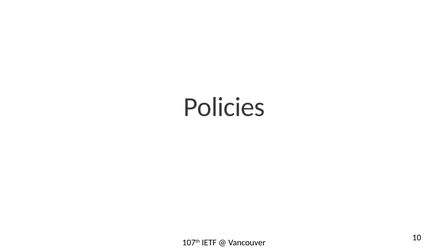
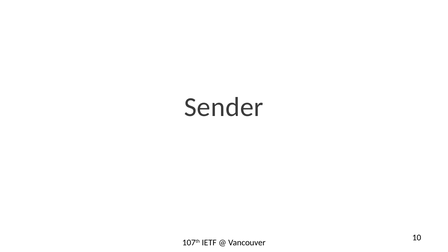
Policies: Policies -> Sender (224, 107)
